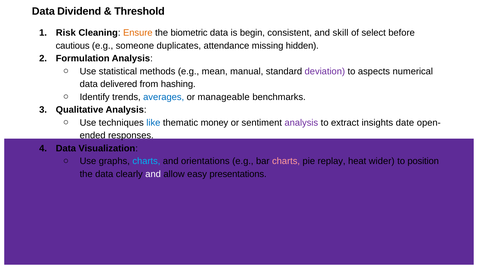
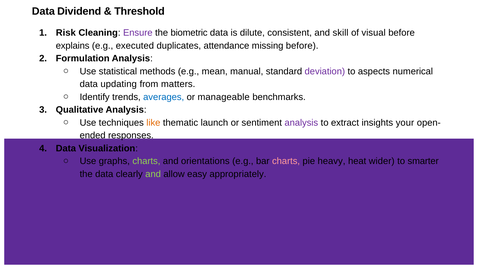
Ensure colour: orange -> purple (138, 33)
begin: begin -> dilute (252, 33)
select: select -> visual (374, 33)
cautious: cautious -> explains (73, 46)
someone: someone -> executed (135, 46)
missing hidden: hidden -> before (302, 46)
delivered: delivered -> updating (119, 84)
hashing: hashing -> matters (178, 84)
like colour: blue -> orange (153, 123)
money: money -> launch (214, 123)
date: date -> your (405, 123)
charts colour: light blue -> light green (146, 161)
replay: replay -> heavy (332, 161)
position: position -> smarter (423, 161)
and colour: white -> light green (153, 174)
presentations: presentations -> appropriately (238, 174)
